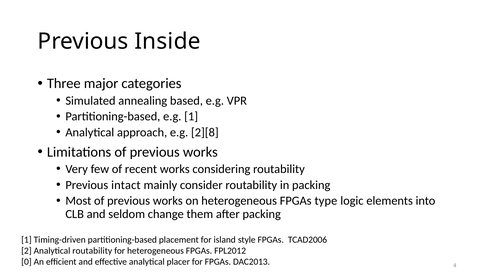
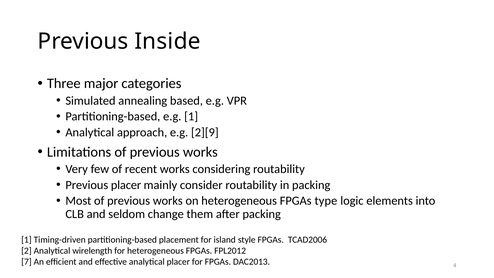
2][8: 2][8 -> 2][9 (205, 132)
Previous intact: intact -> placer (126, 185)
Analytical routability: routability -> wirelength (92, 251)
0: 0 -> 7 (26, 262)
